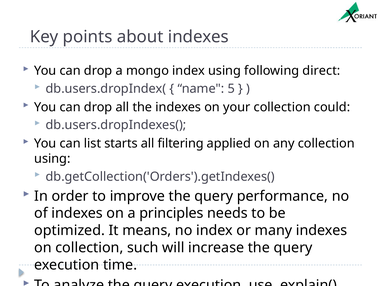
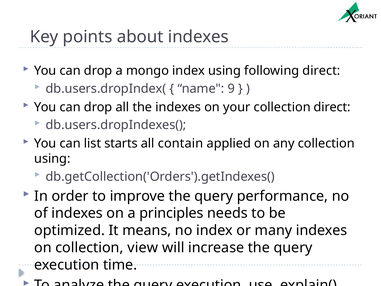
5: 5 -> 9 (231, 89)
collection could: could -> direct (332, 107)
filtering: filtering -> contain (181, 143)
such: such -> view (143, 247)
